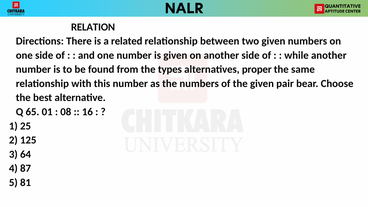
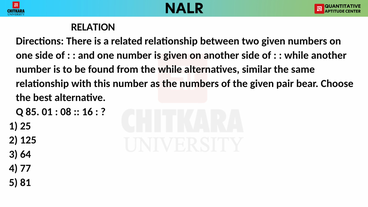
the types: types -> while (170, 69)
proper: proper -> similar (257, 69)
65: 65 -> 85 (32, 112)
87: 87 -> 77 (26, 168)
